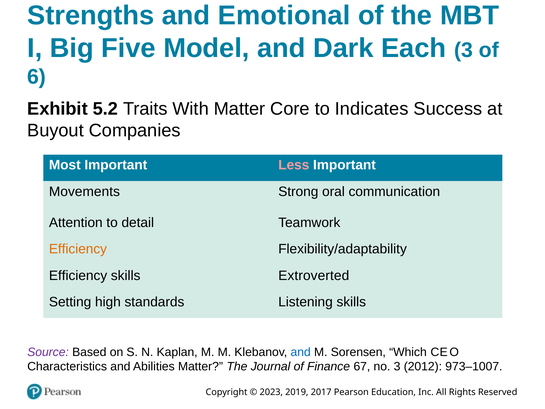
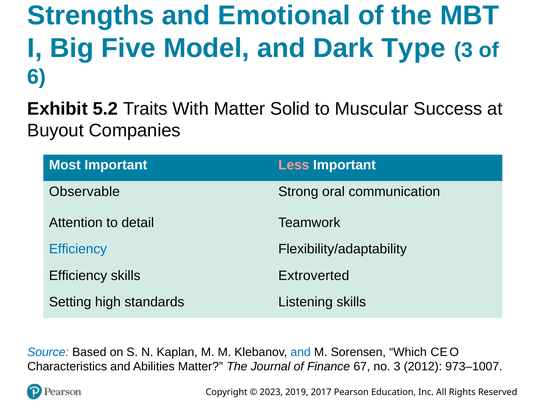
Each: Each -> Type (414, 48)
Core: Core -> Solid (290, 109)
Indicates: Indicates -> Muscular (372, 109)
Movements: Movements -> Observable (84, 192)
Efficiency colour: orange -> blue (78, 249)
Source colour: purple -> blue (48, 352)
